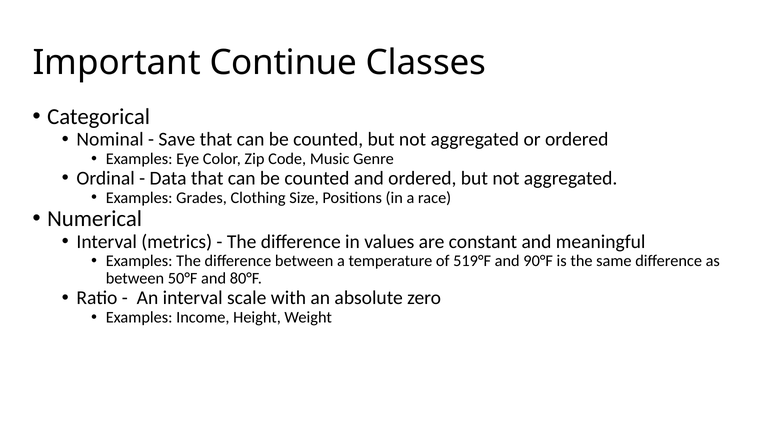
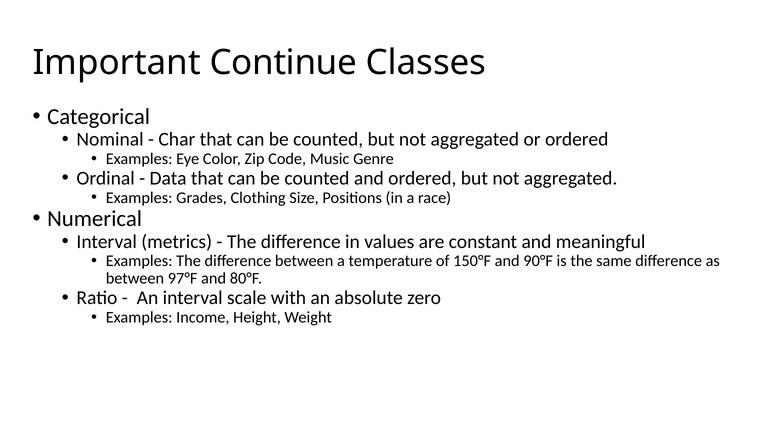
Save: Save -> Char (177, 139)
519°F: 519°F -> 150°F (472, 261)
50°F: 50°F -> 97°F (183, 278)
